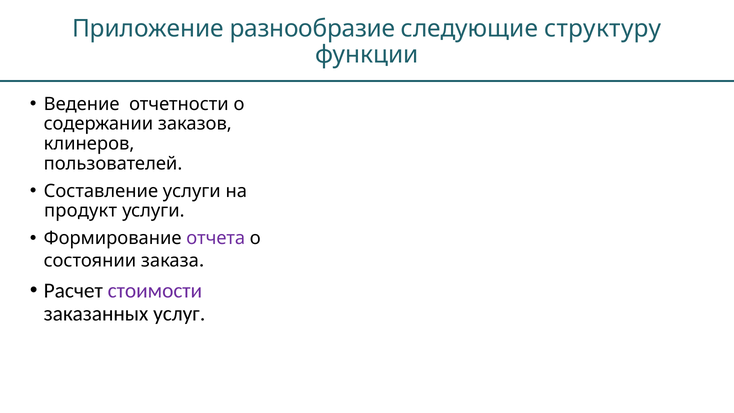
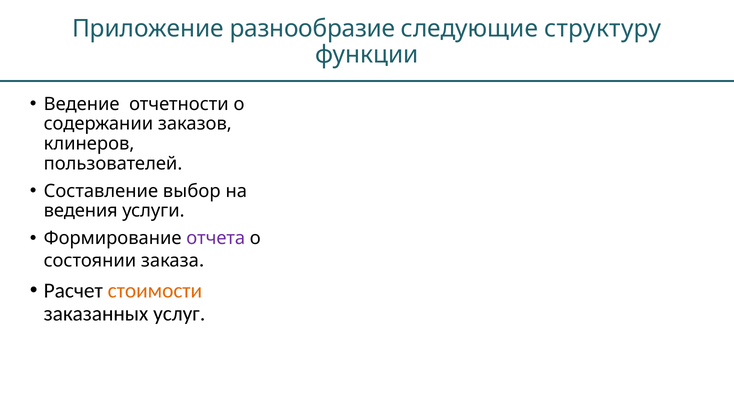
Составление услуги: услуги -> выбор (192, 191)
продукт: продукт -> ведения (81, 211)
стоимости colour: purple -> orange (155, 290)
